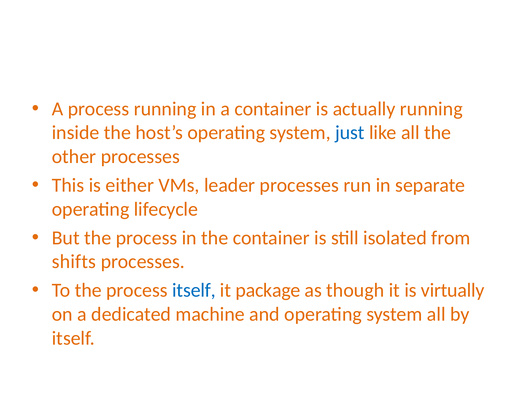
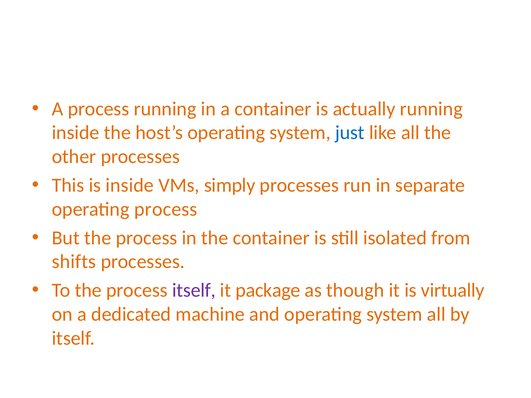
is either: either -> inside (130, 185)
leader: leader -> simply (230, 185)
operating lifecycle: lifecycle -> process (166, 209)
itself colour: blue -> purple (194, 291)
